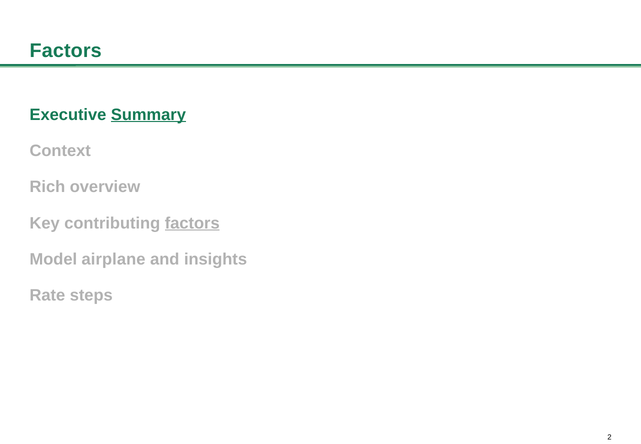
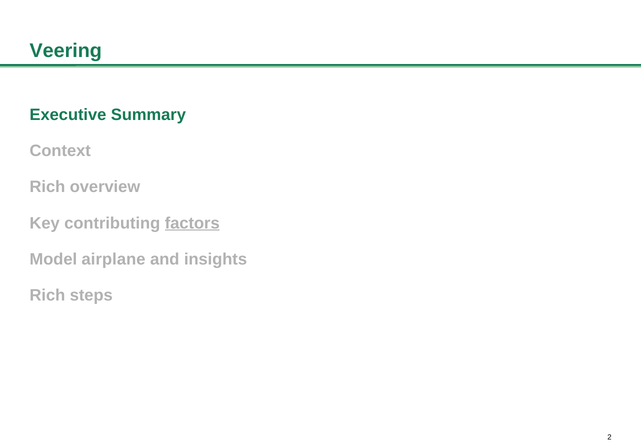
Factors: Factors -> Veering (66, 51)
Summary underline: present -> none (148, 115)
Rate: Rate -> Rich (47, 295)
